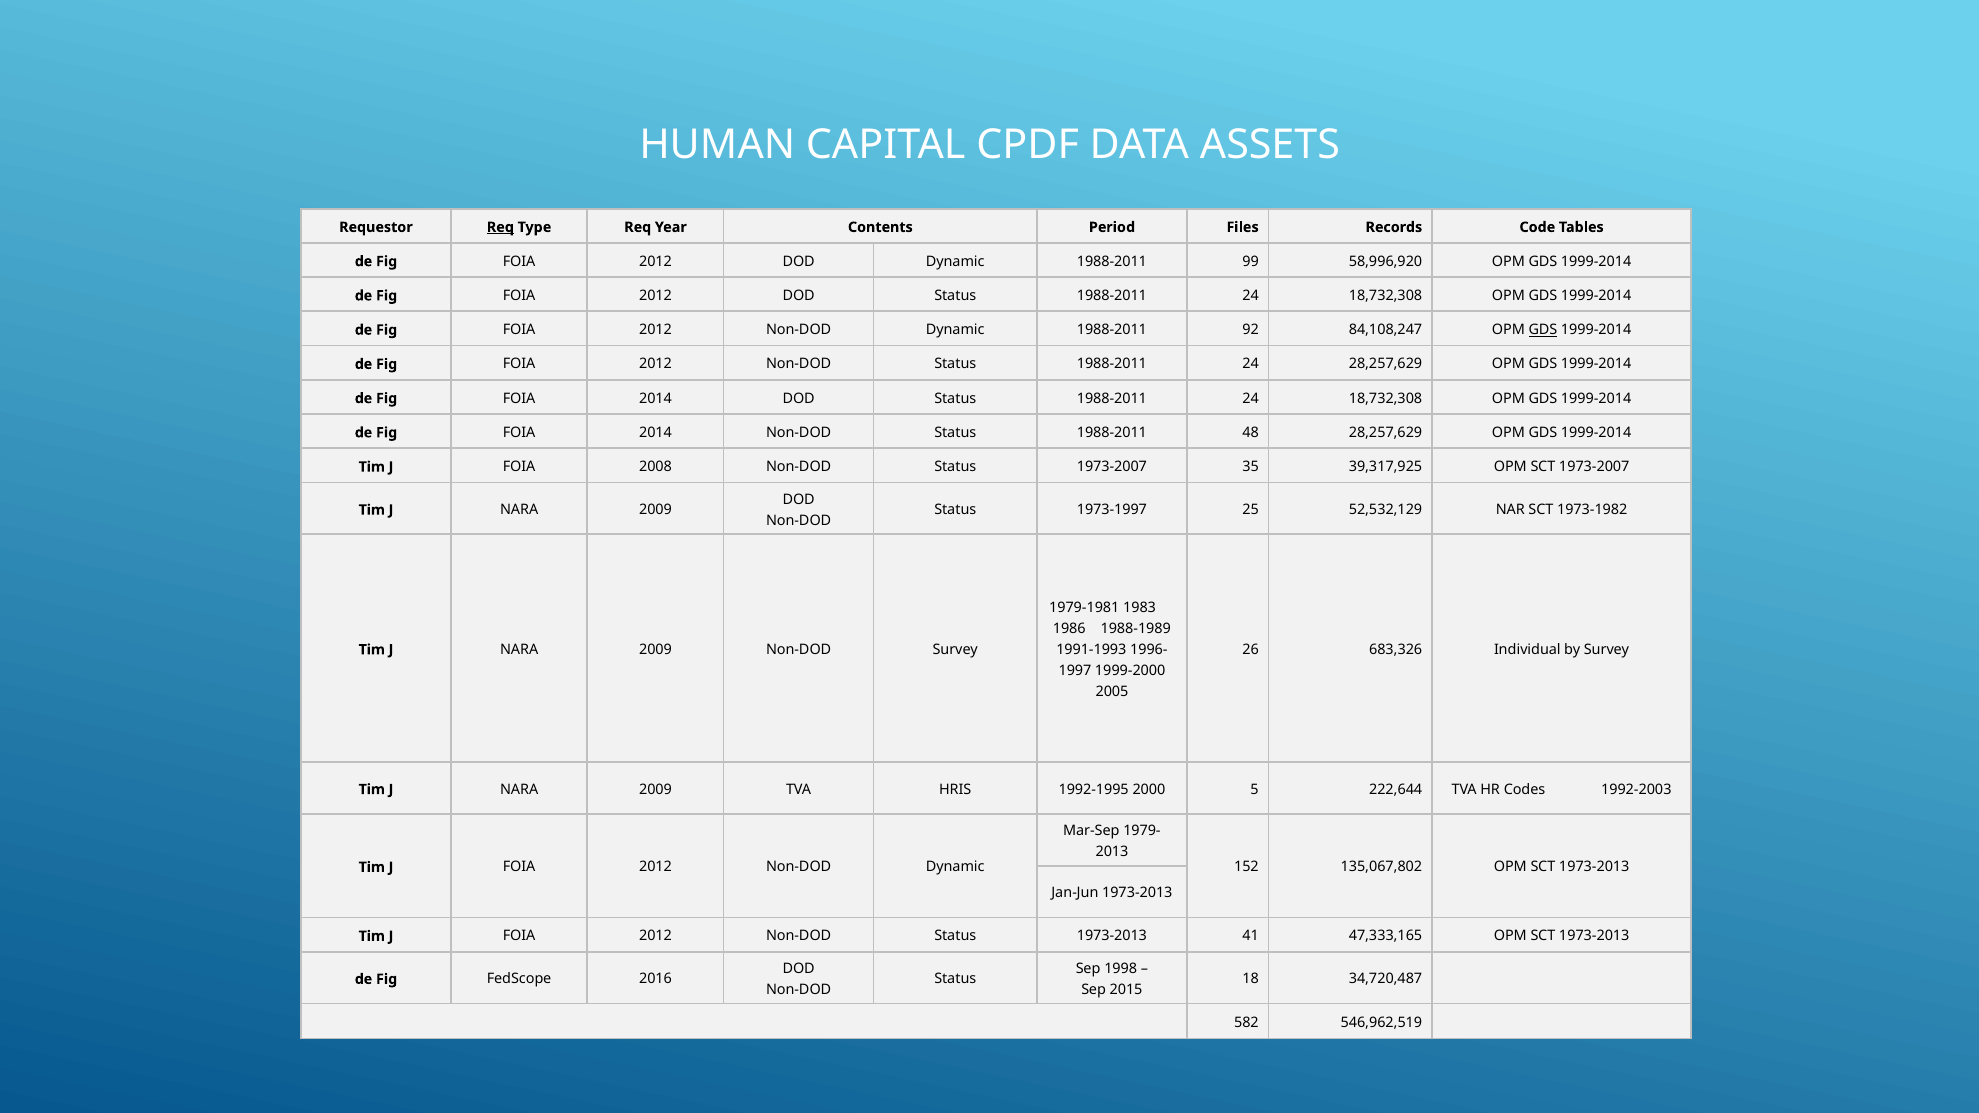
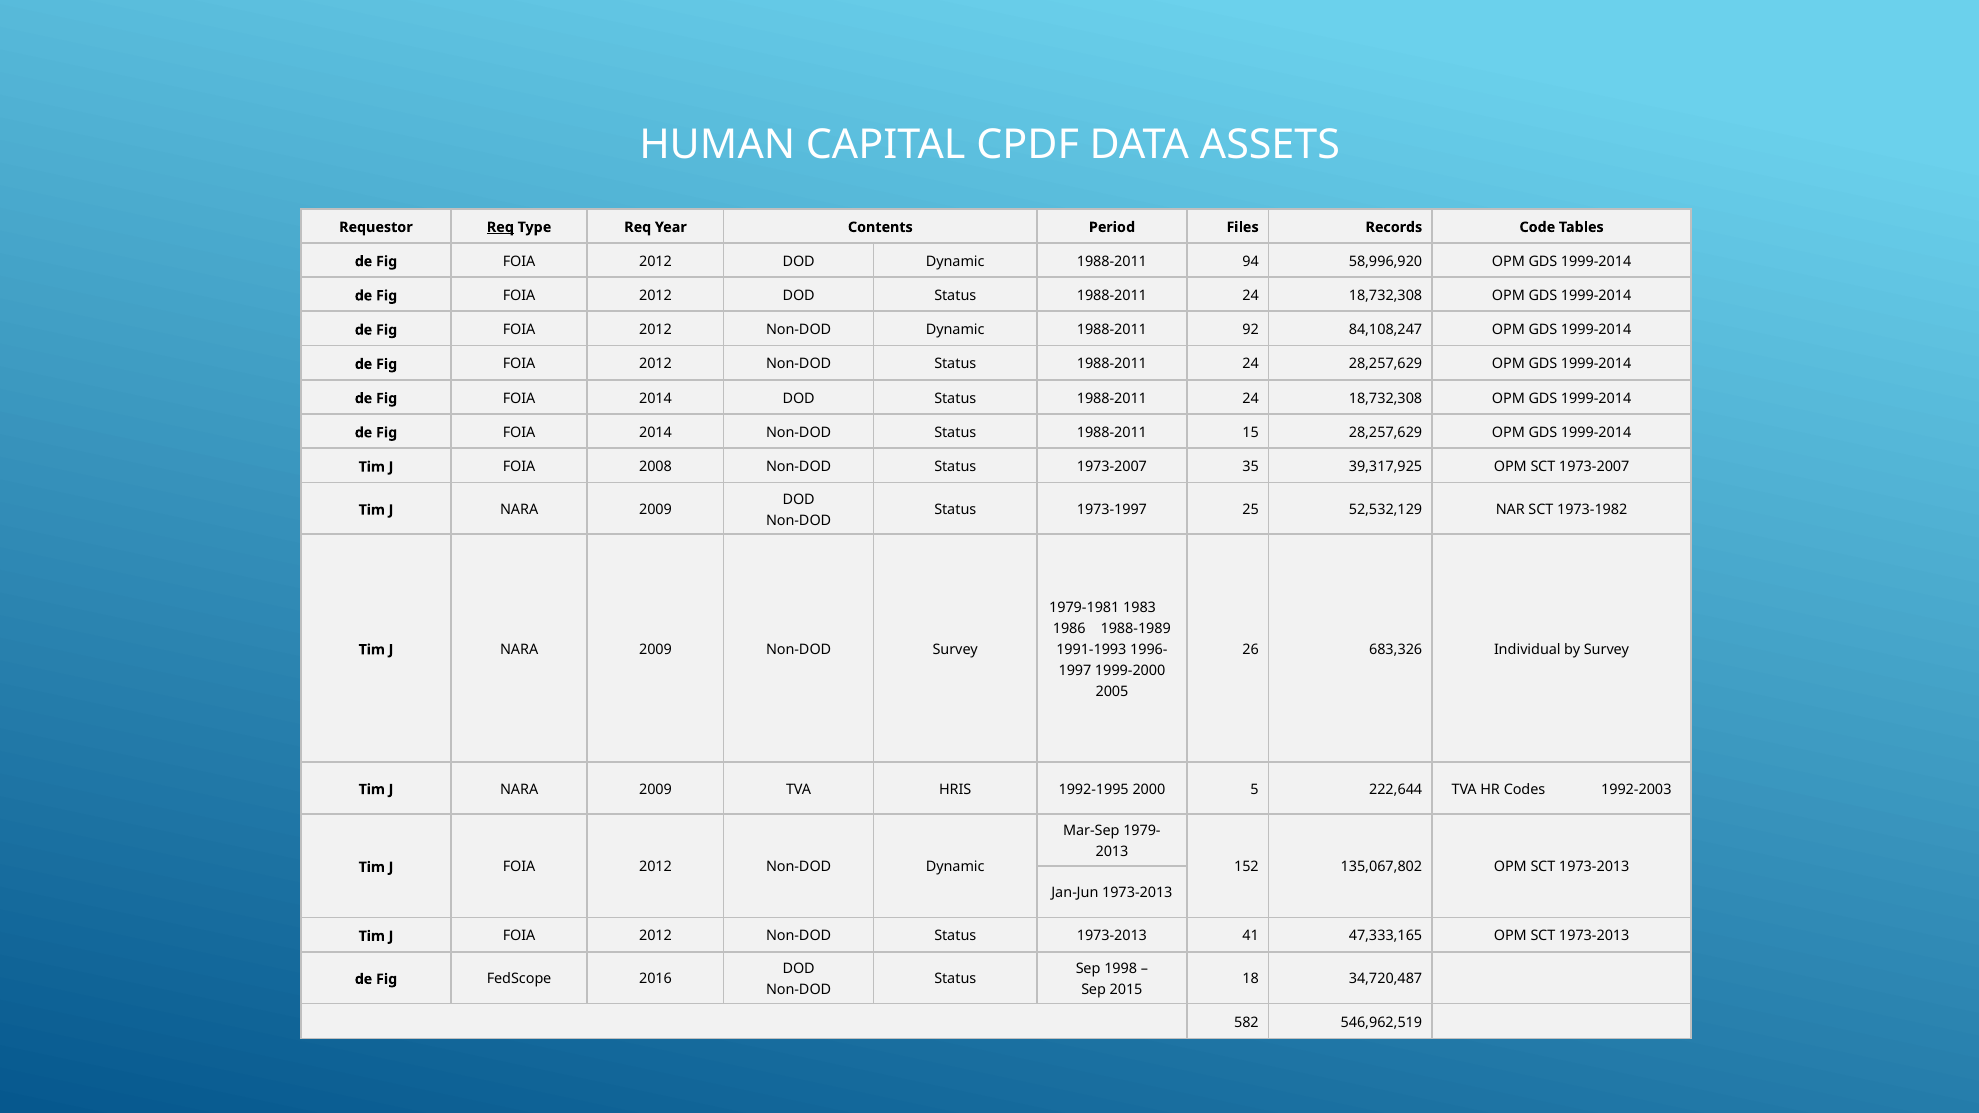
99: 99 -> 94 (1251, 261)
GDS underline: present -> none (1543, 330)
48: 48 -> 15 (1251, 433)
